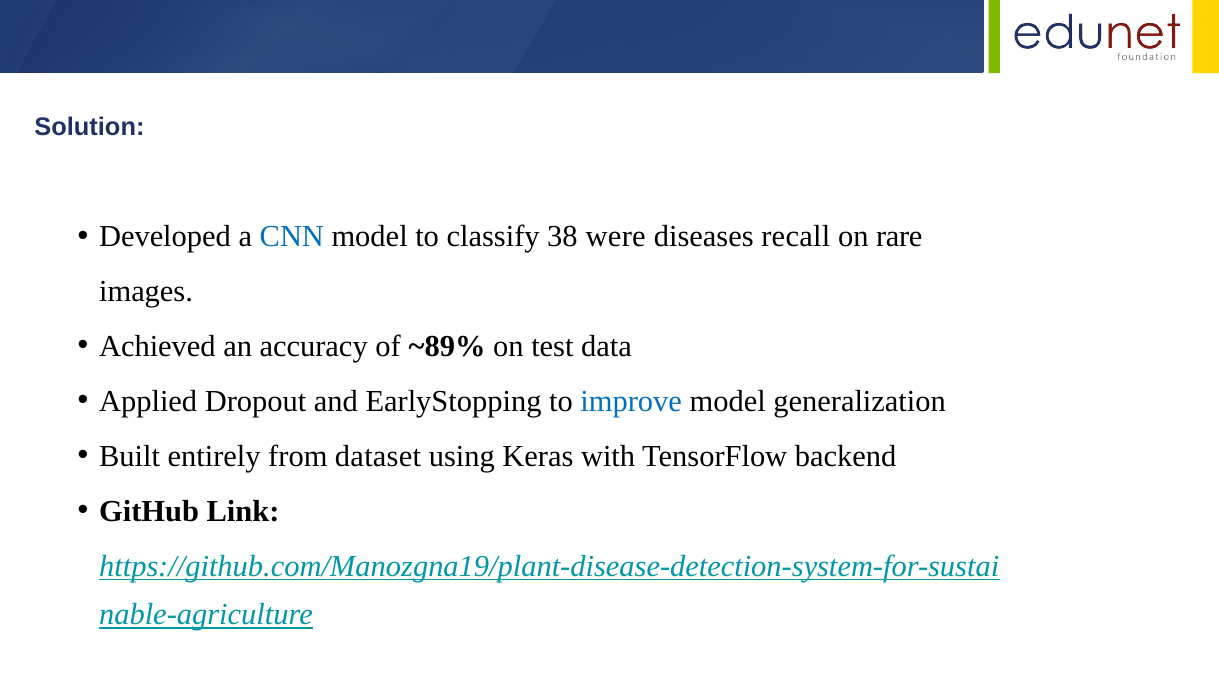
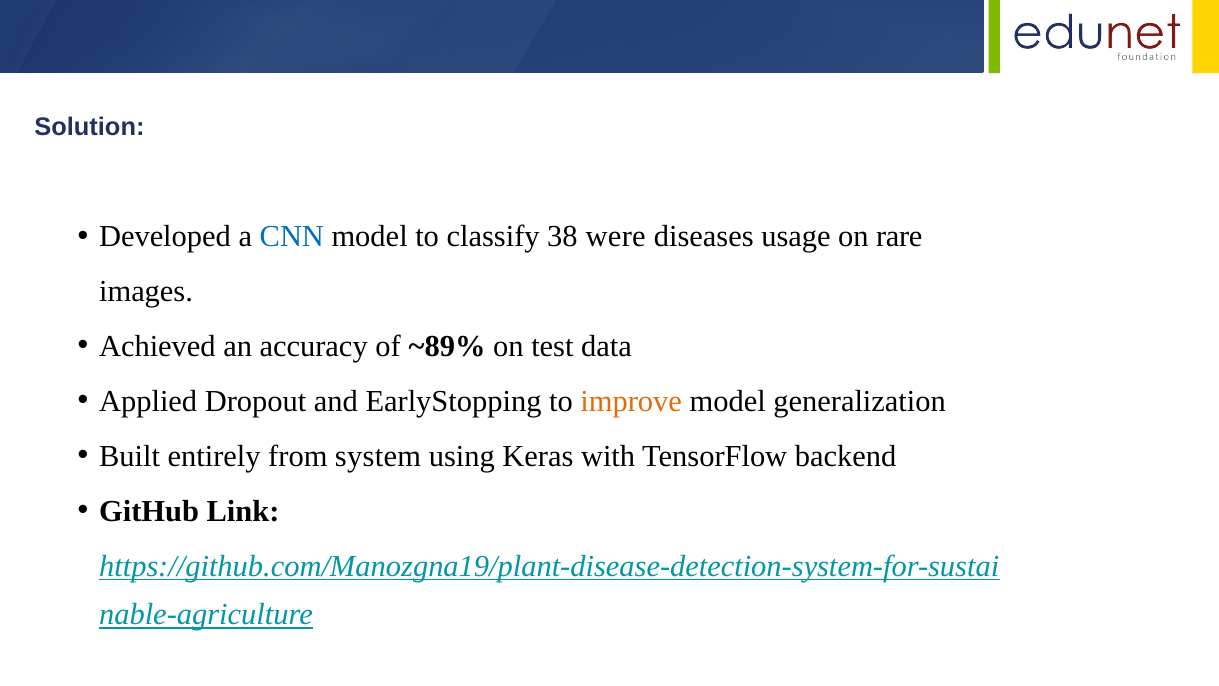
recall: recall -> usage (796, 237)
improve colour: blue -> orange (631, 401)
dataset: dataset -> system (378, 456)
